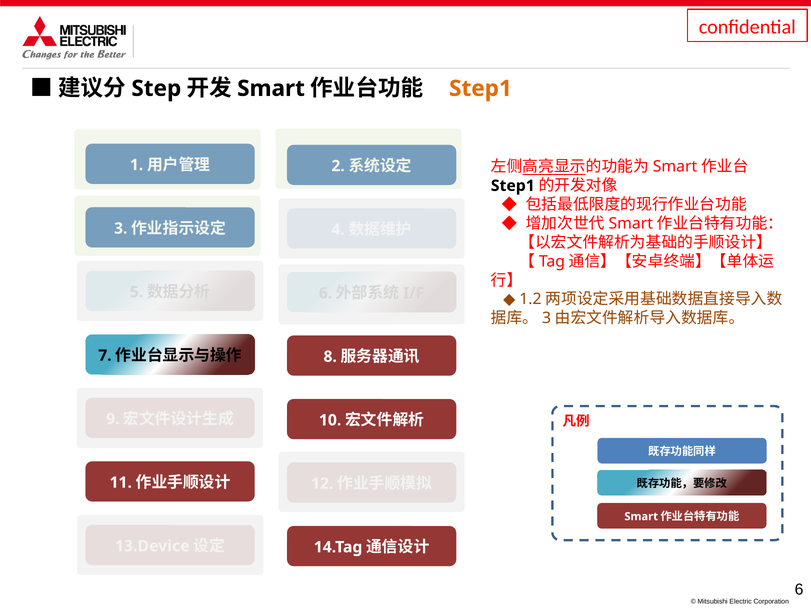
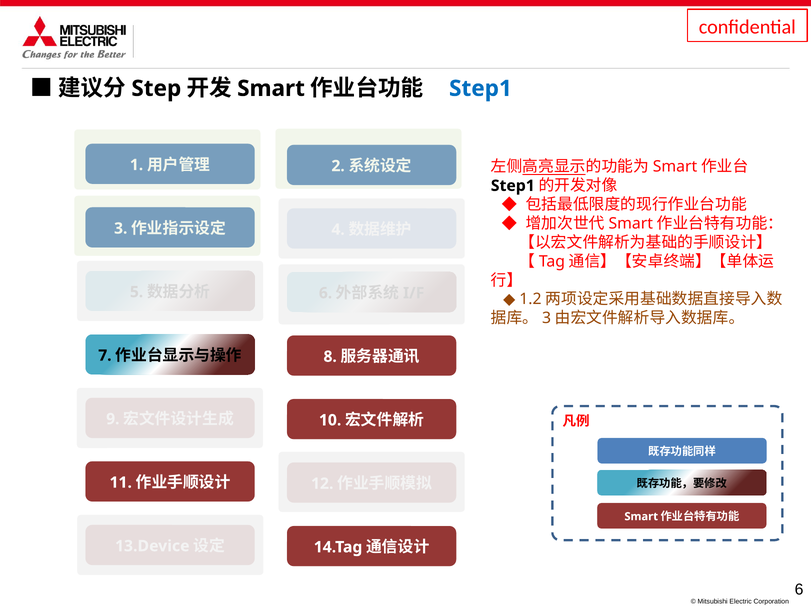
Step1 colour: orange -> blue (480, 89)
